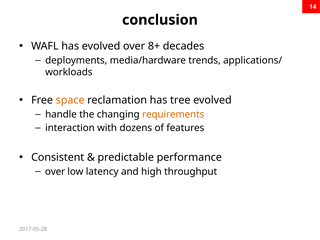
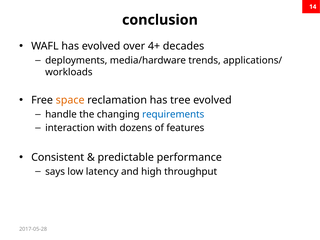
8+: 8+ -> 4+ (154, 46)
requirements colour: orange -> blue (173, 114)
over: over -> says (55, 172)
